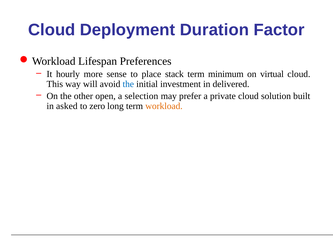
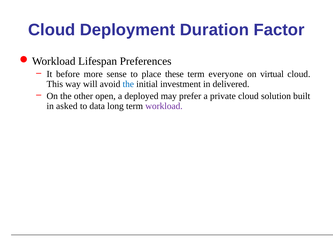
hourly: hourly -> before (68, 74)
stack: stack -> these (174, 74)
minimum: minimum -> everyone (226, 74)
selection: selection -> deployed (141, 96)
zero: zero -> data (97, 106)
workload colour: orange -> purple (164, 106)
